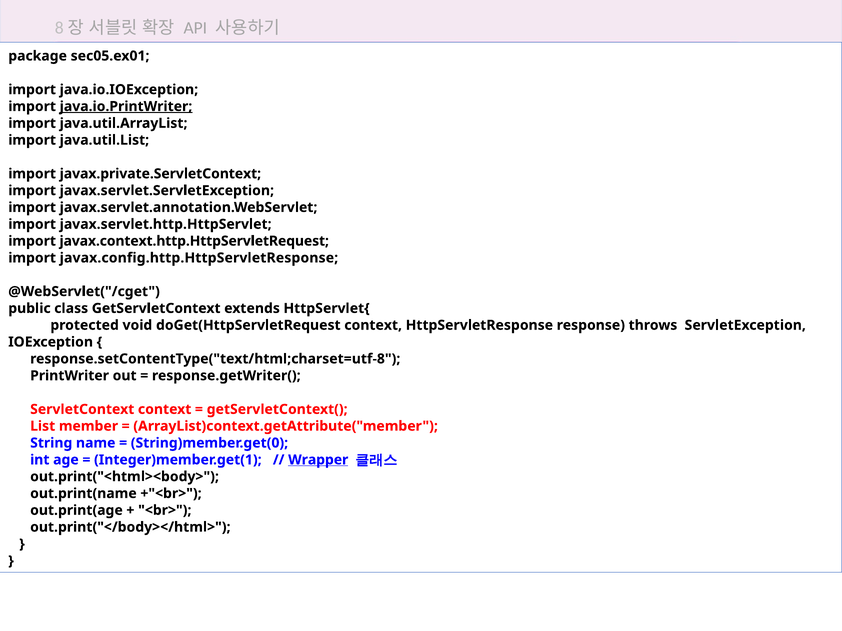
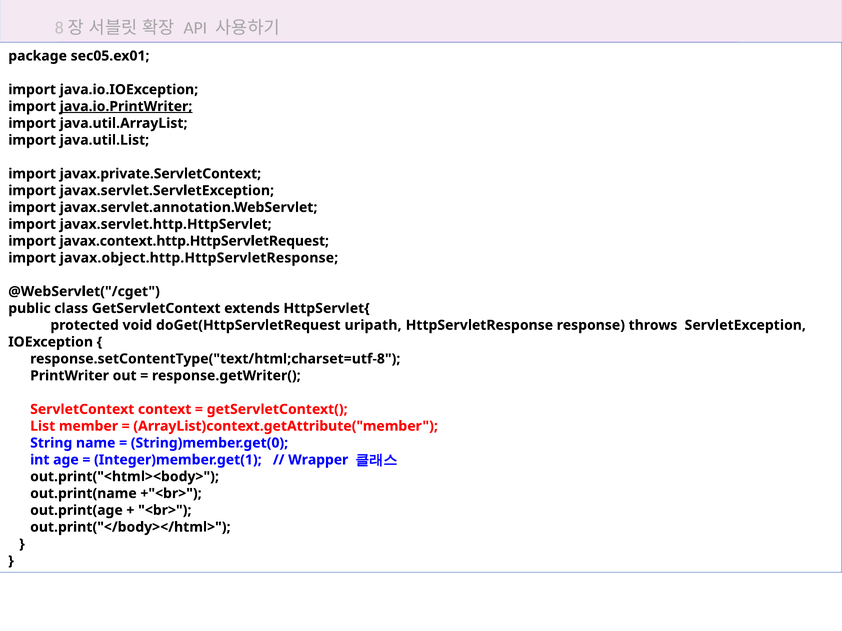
javax.config.http.HttpServletResponse: javax.config.http.HttpServletResponse -> javax.object.http.HttpServletResponse (199, 258)
doGet(HttpServletRequest context: context -> uripath (373, 325)
Wrapper underline: present -> none (318, 460)
